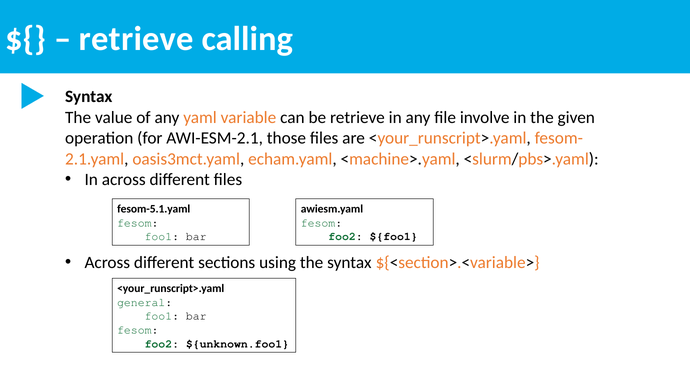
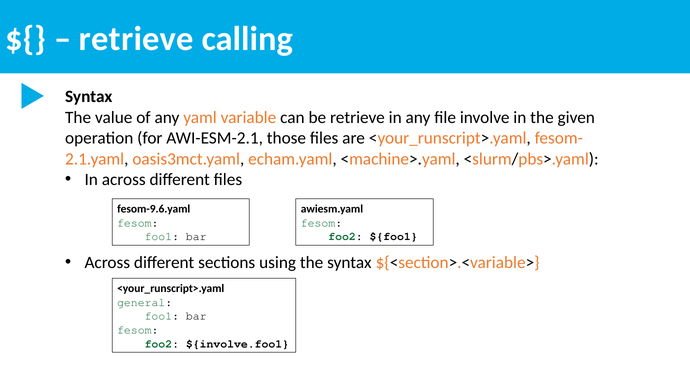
fesom-5.1.yaml: fesom-5.1.yaml -> fesom-9.6.yaml (154, 209)
${unknown.foo1: ${unknown.foo1 -> ${involve.foo1 (237, 344)
